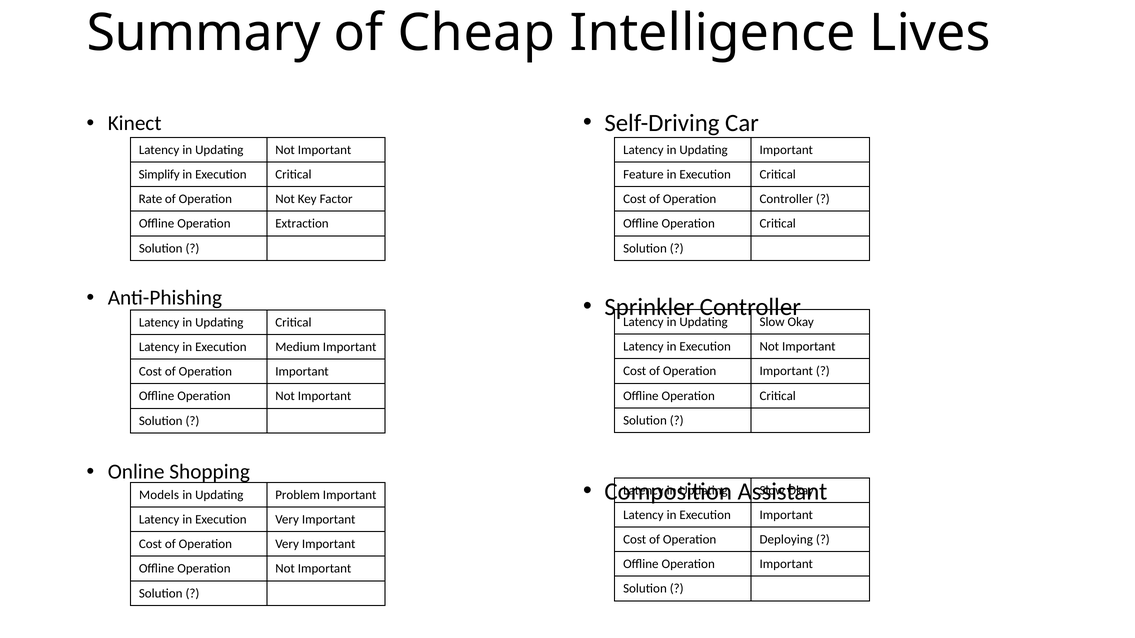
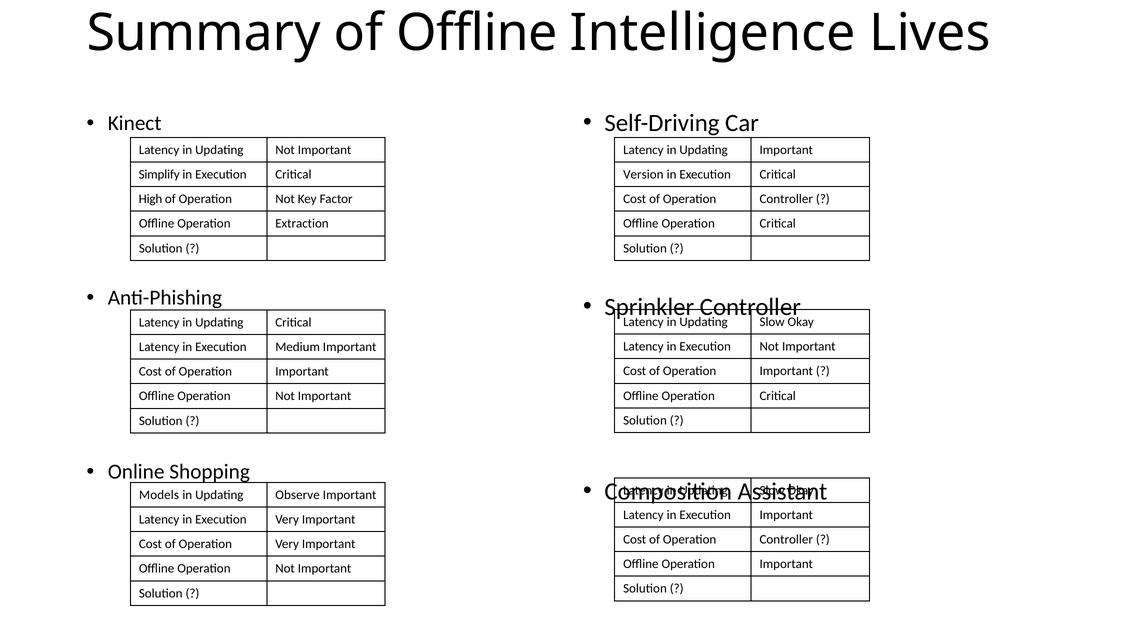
of Cheap: Cheap -> Offline (477, 33)
Feature: Feature -> Version (643, 175)
Rate: Rate -> High (150, 199)
Problem: Problem -> Observe (298, 495)
Deploying: Deploying -> Controller (786, 540)
